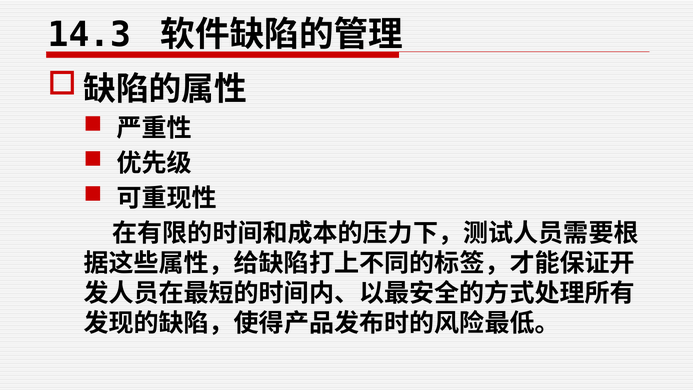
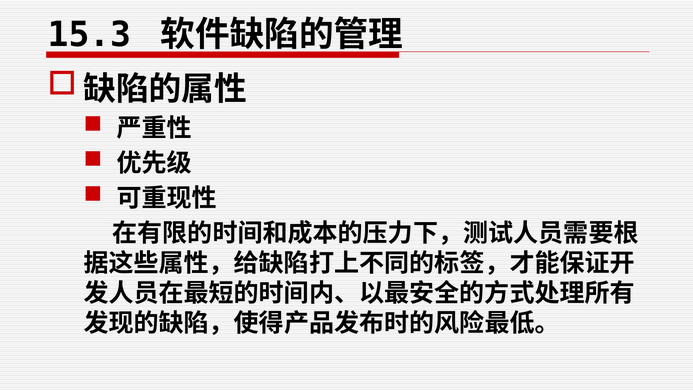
14.3: 14.3 -> 15.3 (89, 35)
